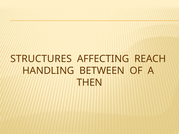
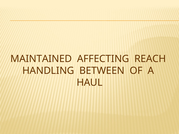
STRUCTURES: STRUCTURES -> MAINTAINED (41, 59)
THEN: THEN -> HAUL (90, 83)
